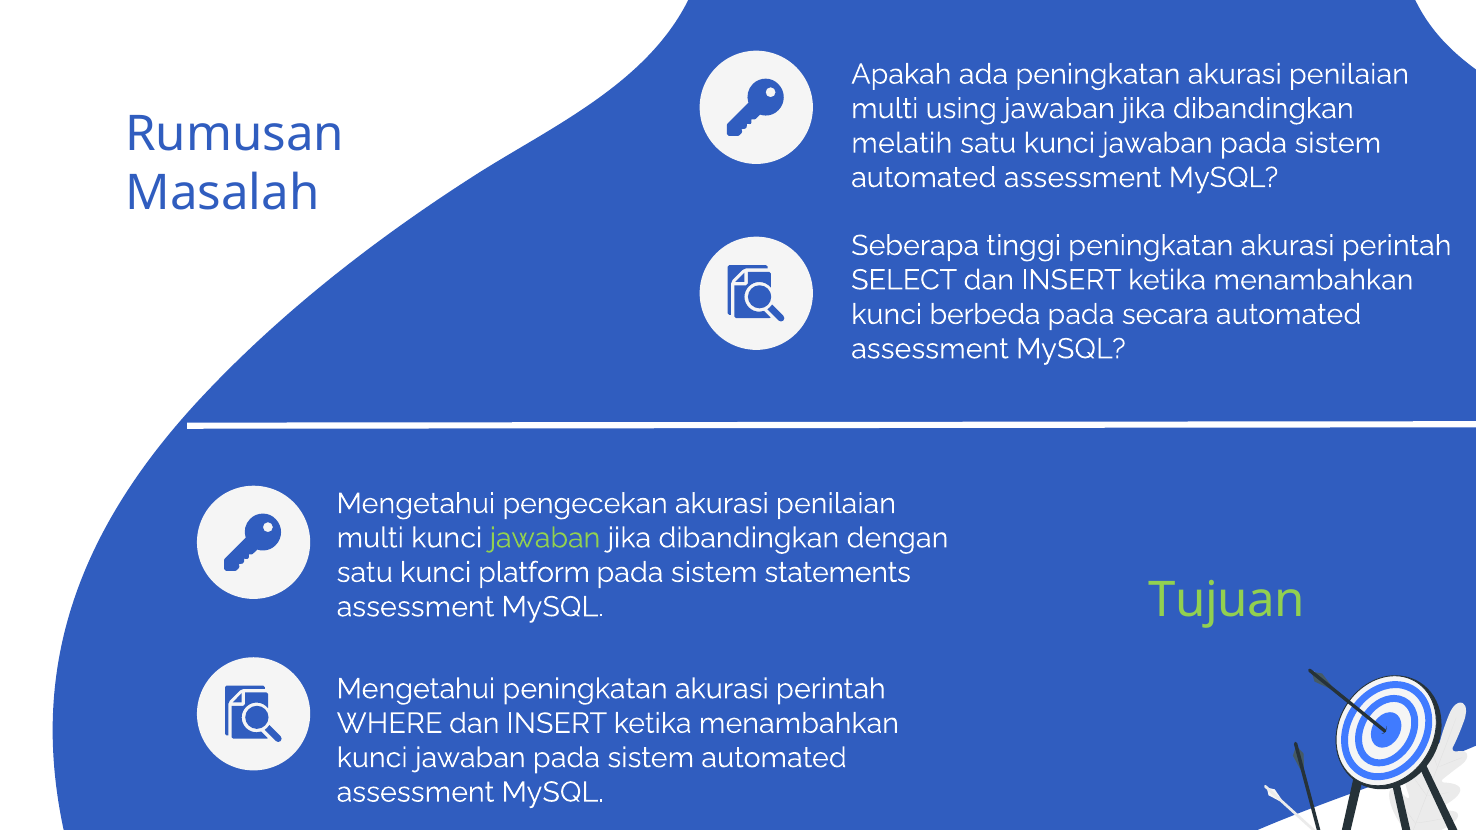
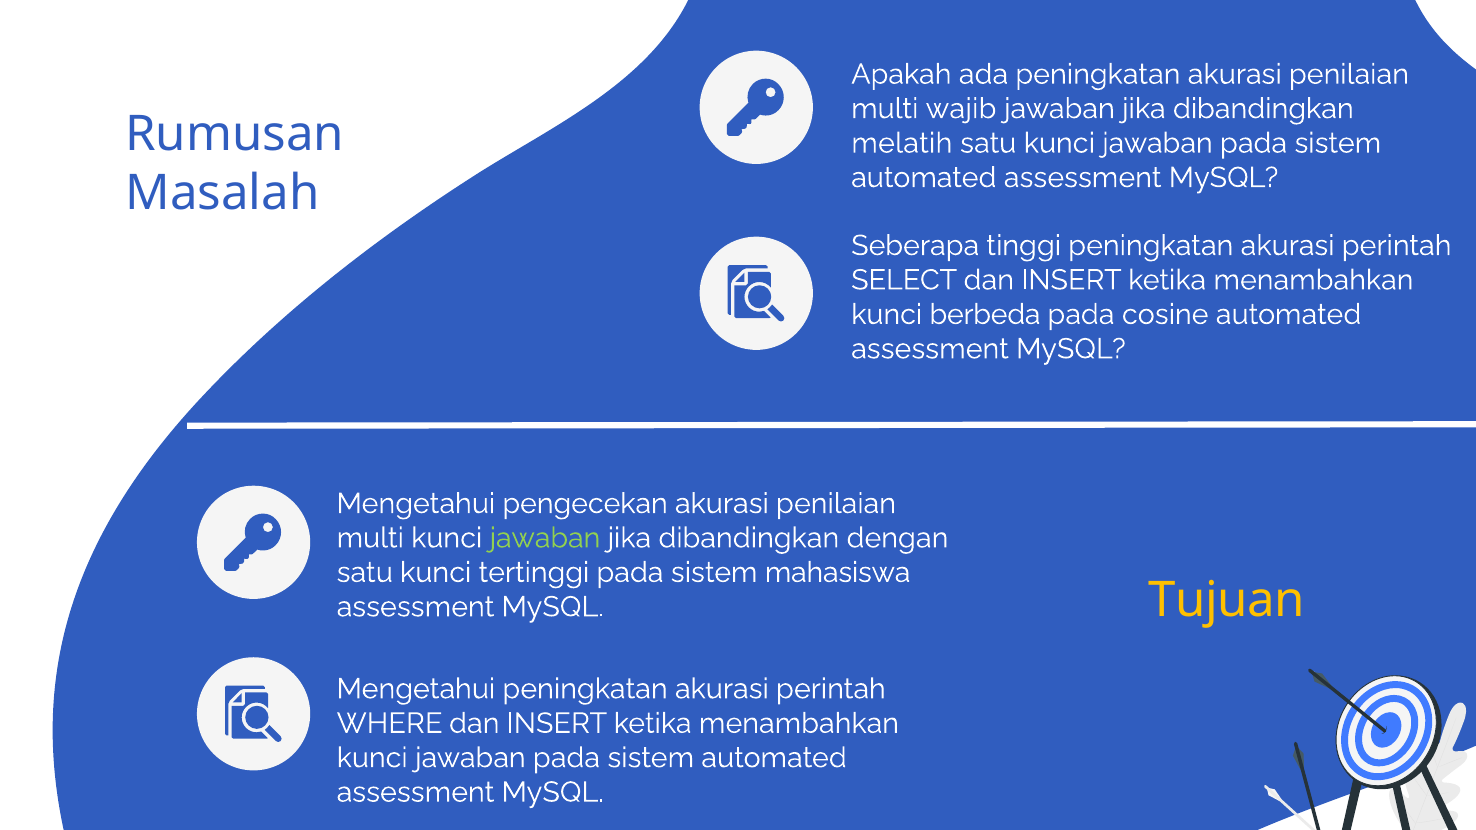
using: using -> wajib (961, 109)
secara: secara -> cosine (1165, 315)
platform: platform -> tertinggi (534, 573)
statements: statements -> mahasiswa (838, 573)
Tujuan colour: light green -> yellow (1227, 601)
